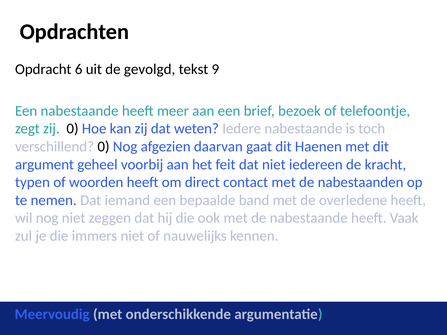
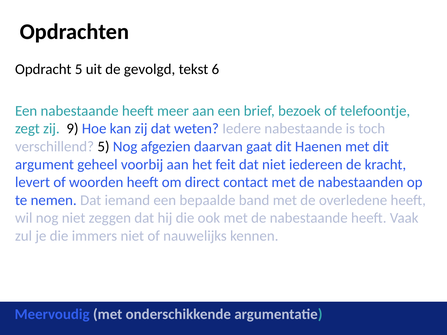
Opdracht 6: 6 -> 5 (79, 69)
9: 9 -> 6 (215, 69)
zij 0: 0 -> 9 (73, 129)
verschillend 0: 0 -> 5 (104, 147)
typen: typen -> levert (32, 182)
